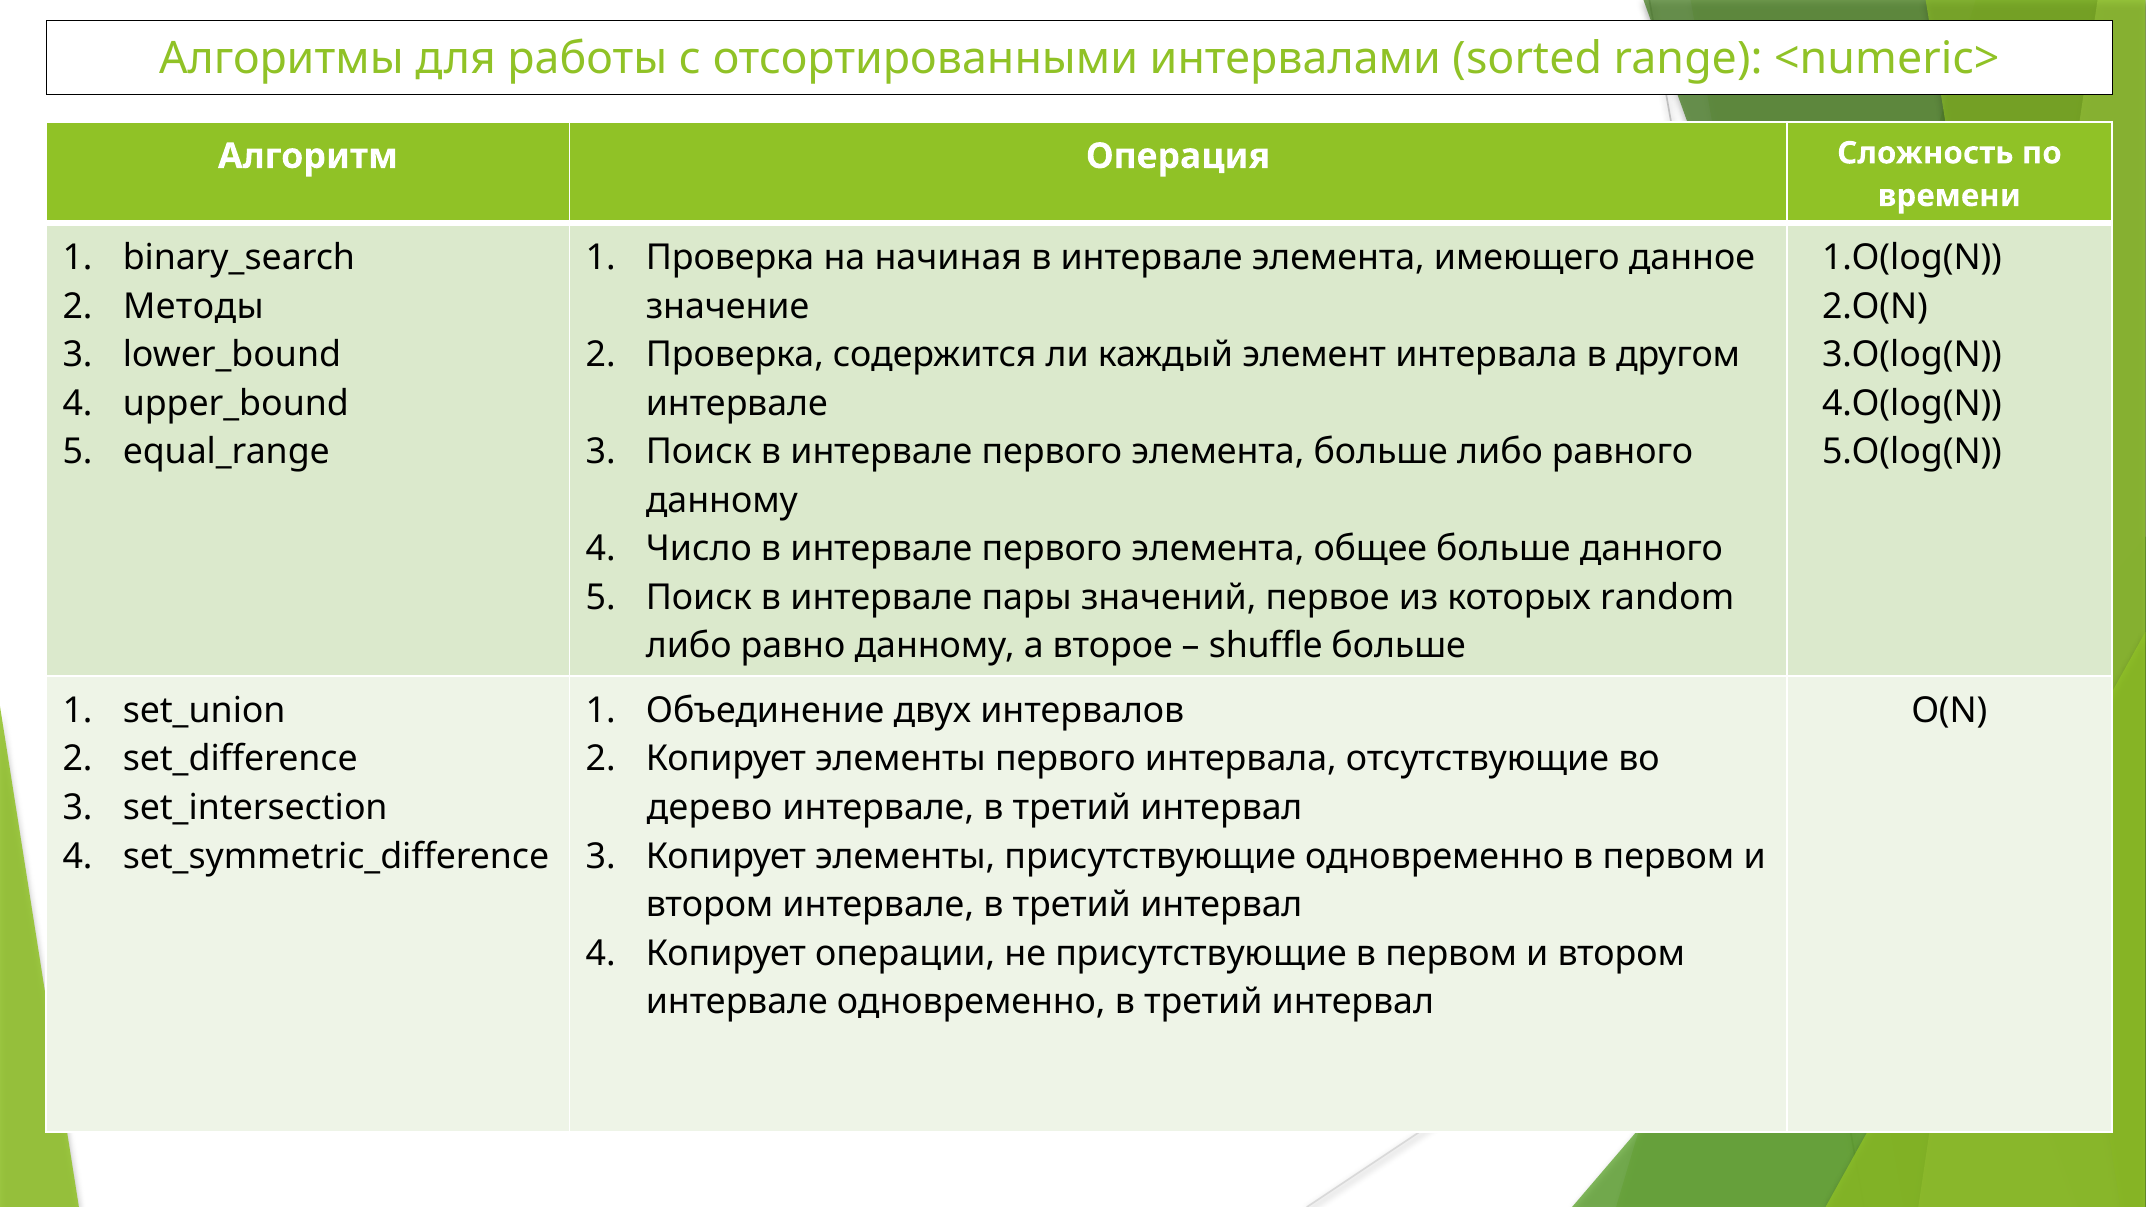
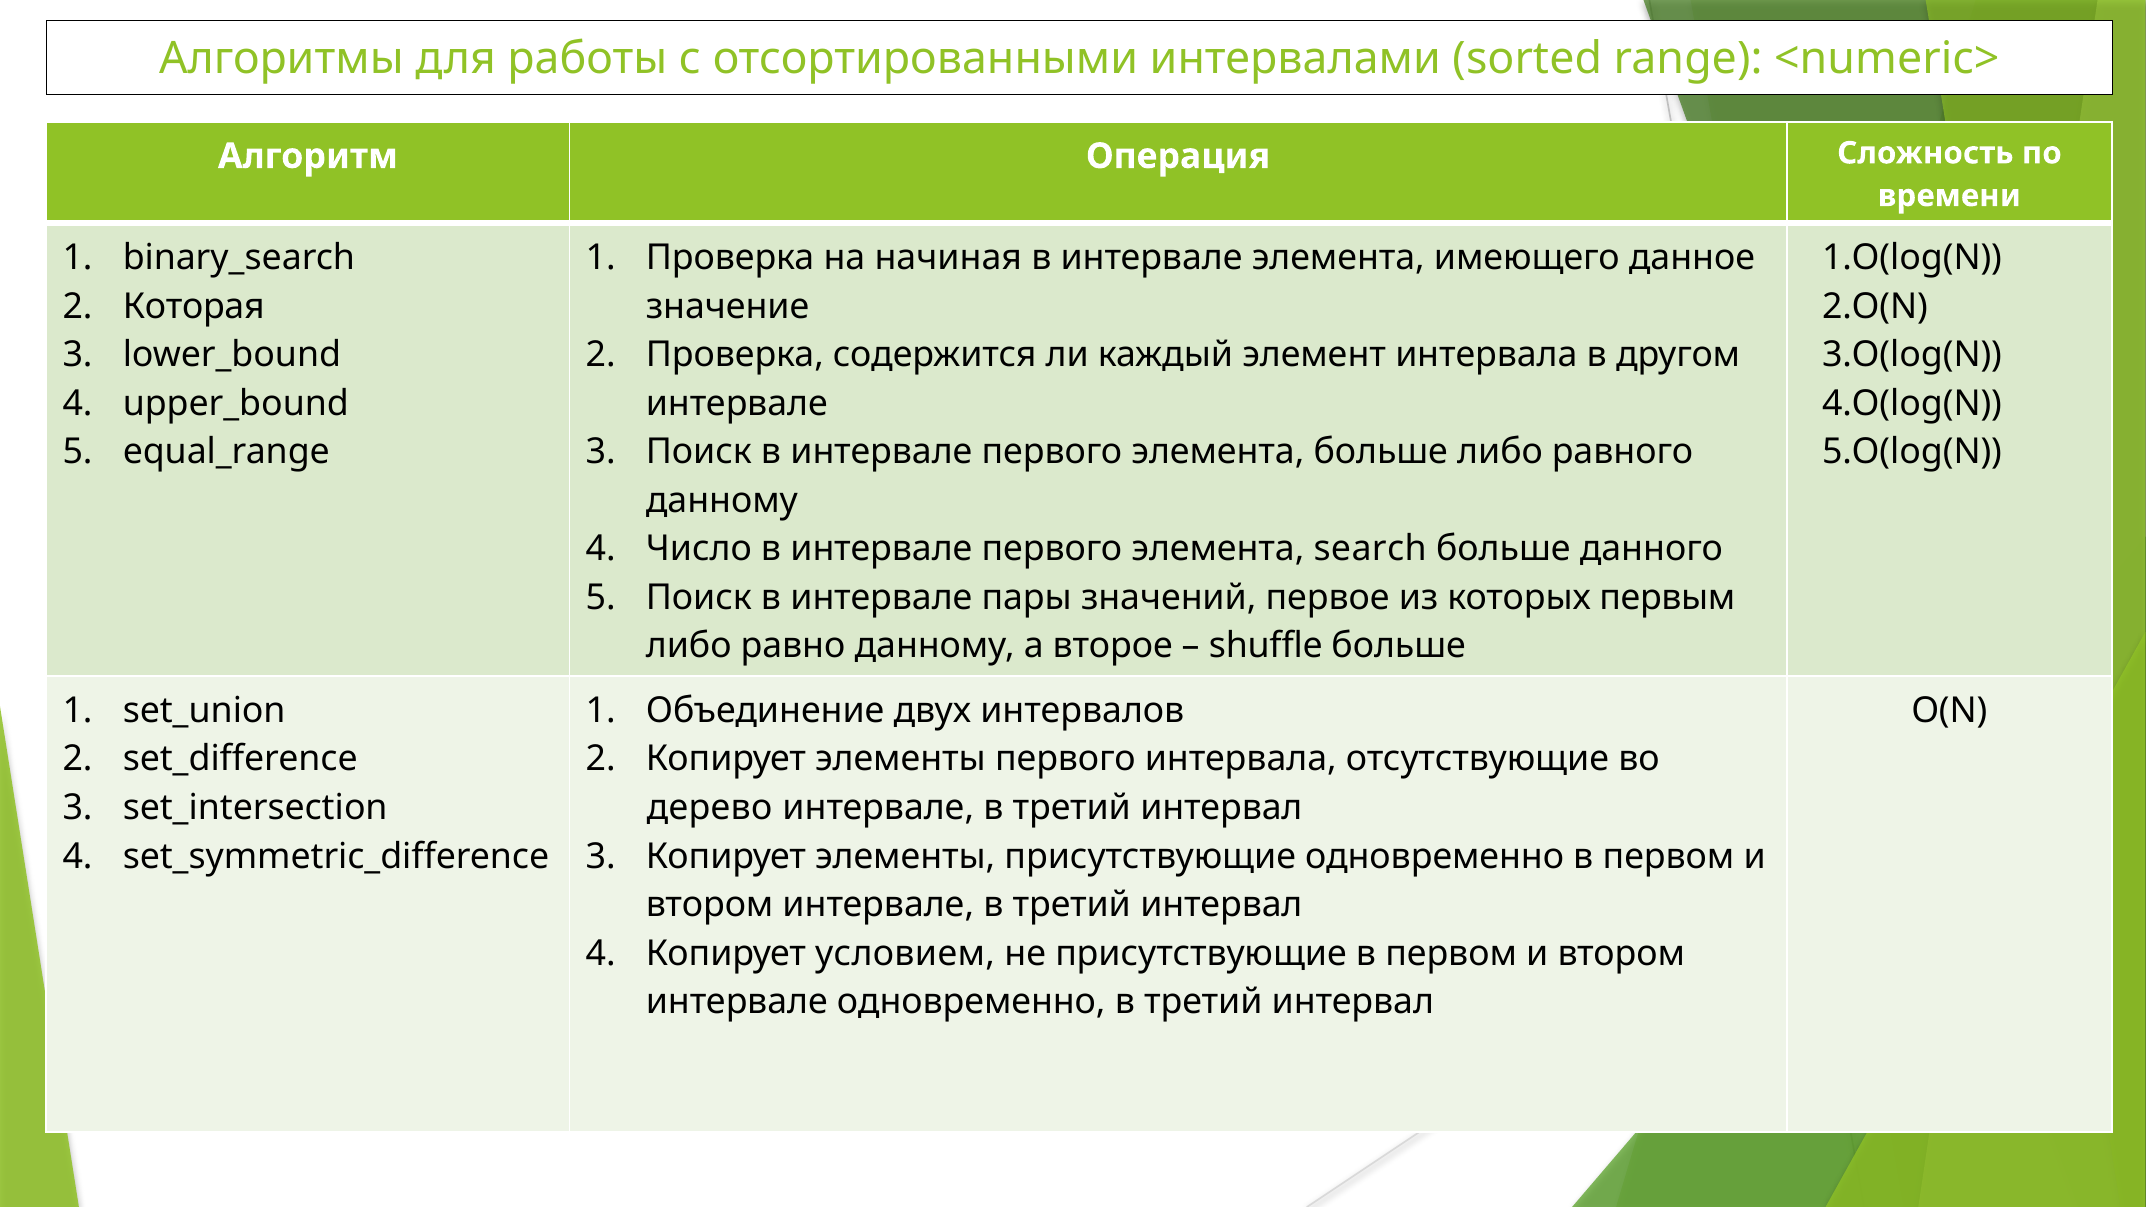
Методы: Методы -> Которая (194, 306)
общее: общее -> search (1370, 549)
random: random -> первым (1667, 597)
операции: операции -> условием (905, 953)
